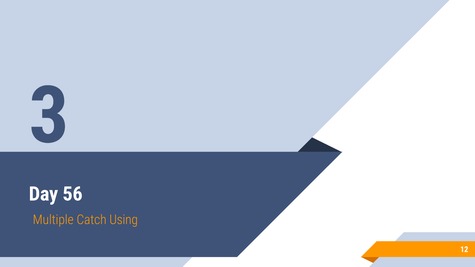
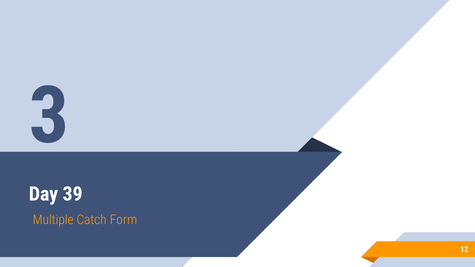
56: 56 -> 39 (73, 194)
Using: Using -> Form (123, 220)
